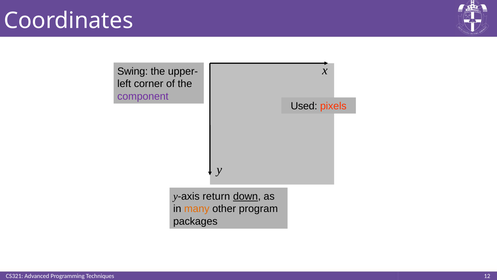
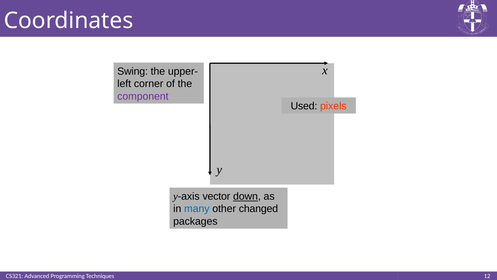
return: return -> vector (216, 196)
many colour: orange -> blue (197, 209)
program: program -> changed (258, 209)
